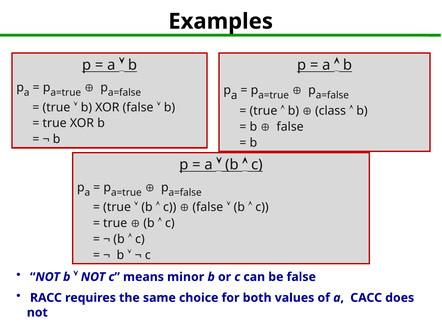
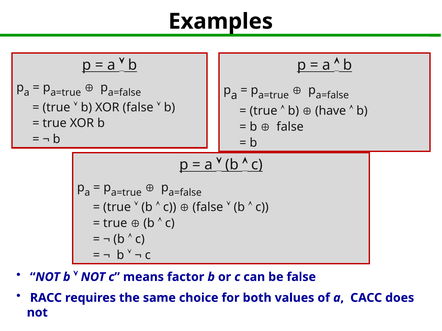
class: class -> have (331, 111)
minor: minor -> factor (186, 277)
